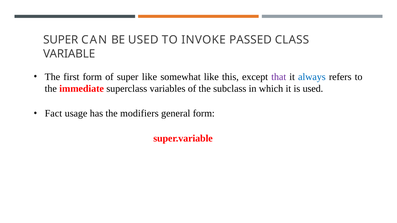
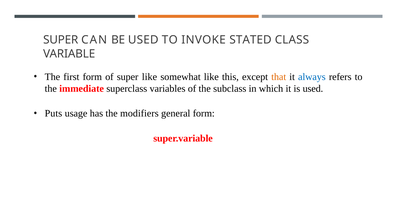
PASSED: PASSED -> STATED (250, 40)
that colour: purple -> orange (279, 77)
Fact: Fact -> Puts (53, 114)
